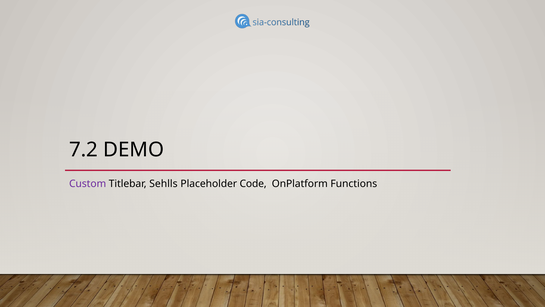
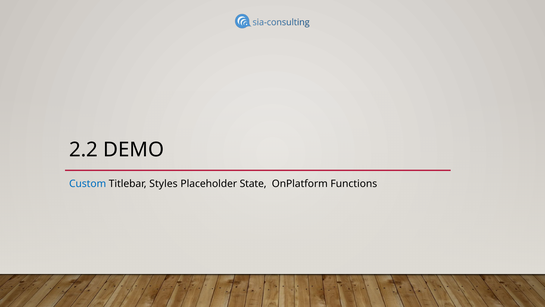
7.2: 7.2 -> 2.2 (84, 150)
Custom colour: purple -> blue (88, 184)
Sehlls: Sehlls -> Styles (163, 184)
Code: Code -> State (253, 184)
